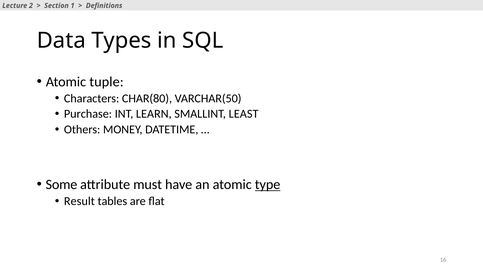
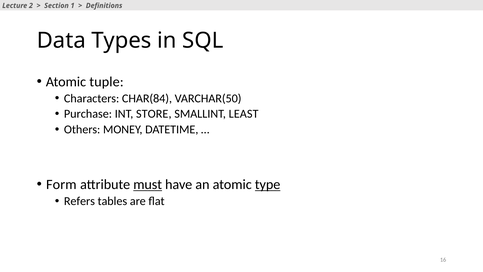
CHAR(80: CHAR(80 -> CHAR(84 (147, 98)
LEARN: LEARN -> STORE (154, 114)
Some: Some -> Form (61, 184)
must underline: none -> present (148, 184)
Result: Result -> Refers (79, 201)
